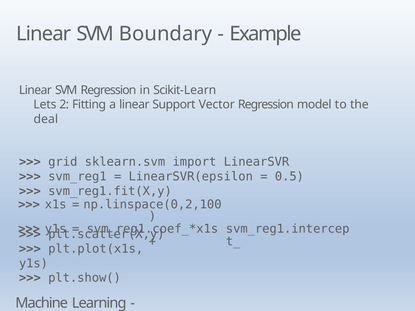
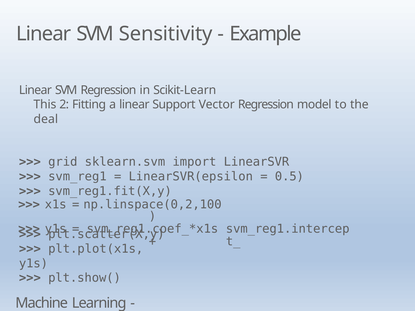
Boundary: Boundary -> Sensitivity (166, 34)
Lets: Lets -> This (45, 105)
